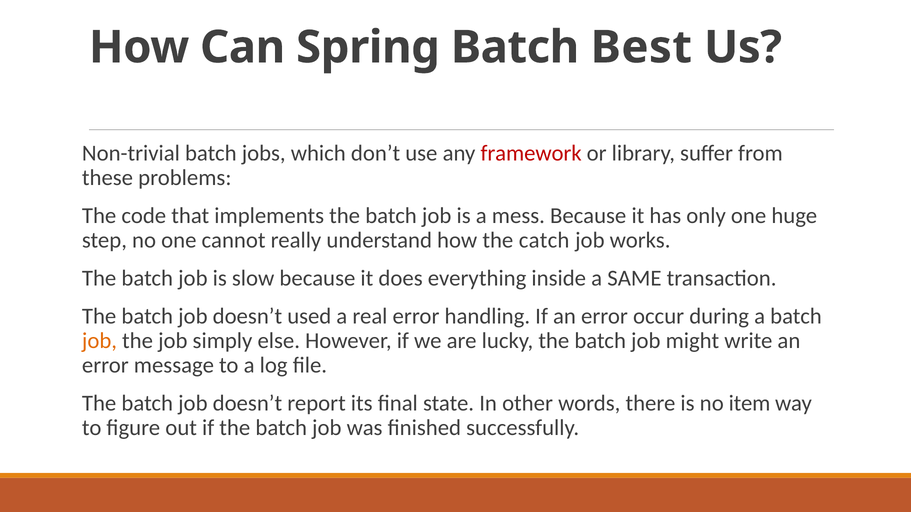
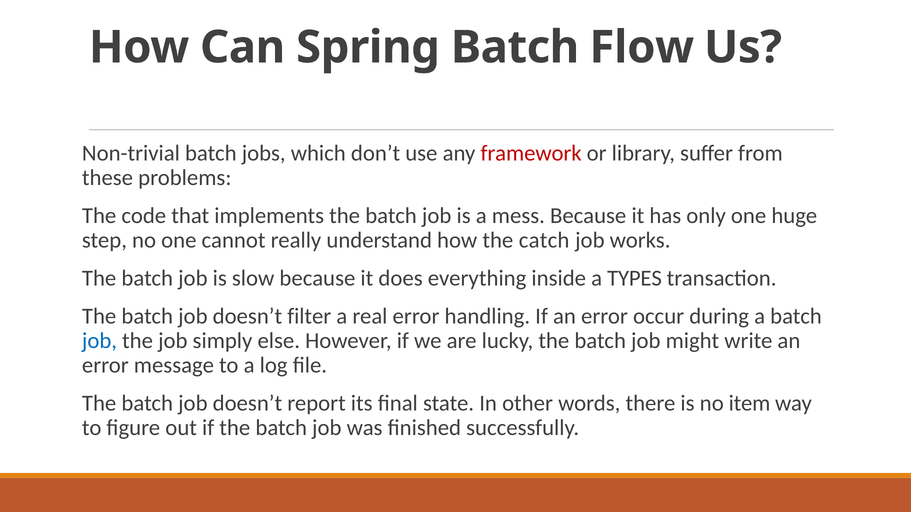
Best: Best -> Flow (642, 47)
SAME: SAME -> TYPES (635, 278)
used: used -> filter (309, 316)
job colour: orange -> blue (100, 341)
